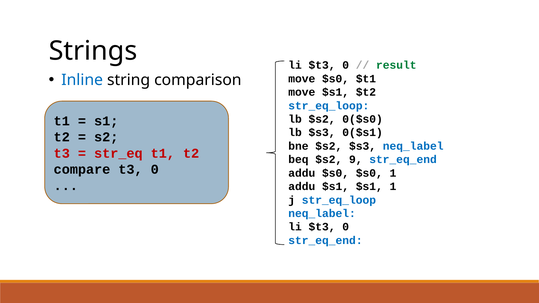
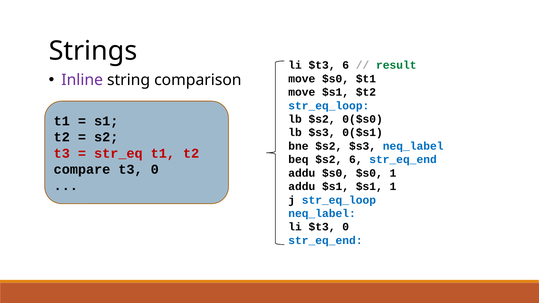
0: 0 -> 6 (346, 65)
Inline colour: blue -> purple (82, 80)
$s2 9: 9 -> 6 (356, 160)
